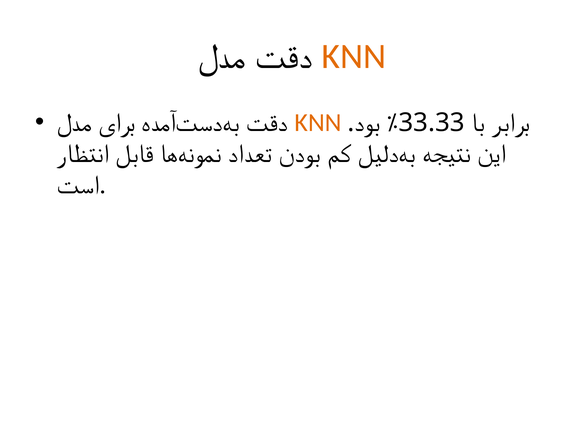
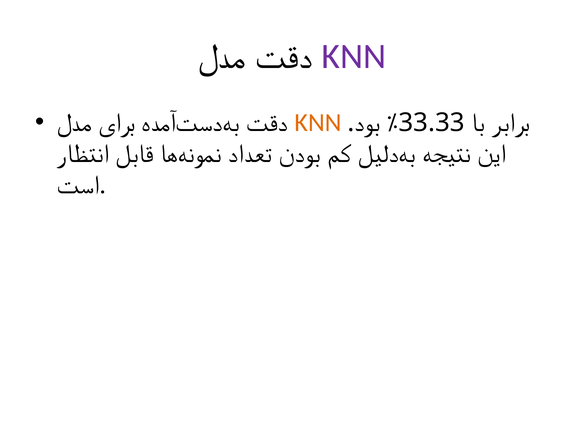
KNN colour: orange -> purple (354, 57)
